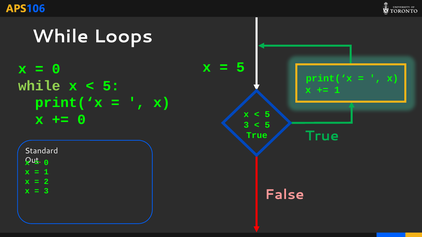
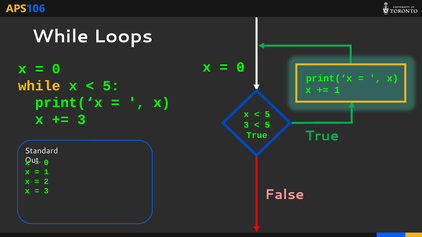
5: 5 -> 0 (241, 67)
while colour: light green -> yellow (39, 86)
0: 0 -> 3 (81, 120)
